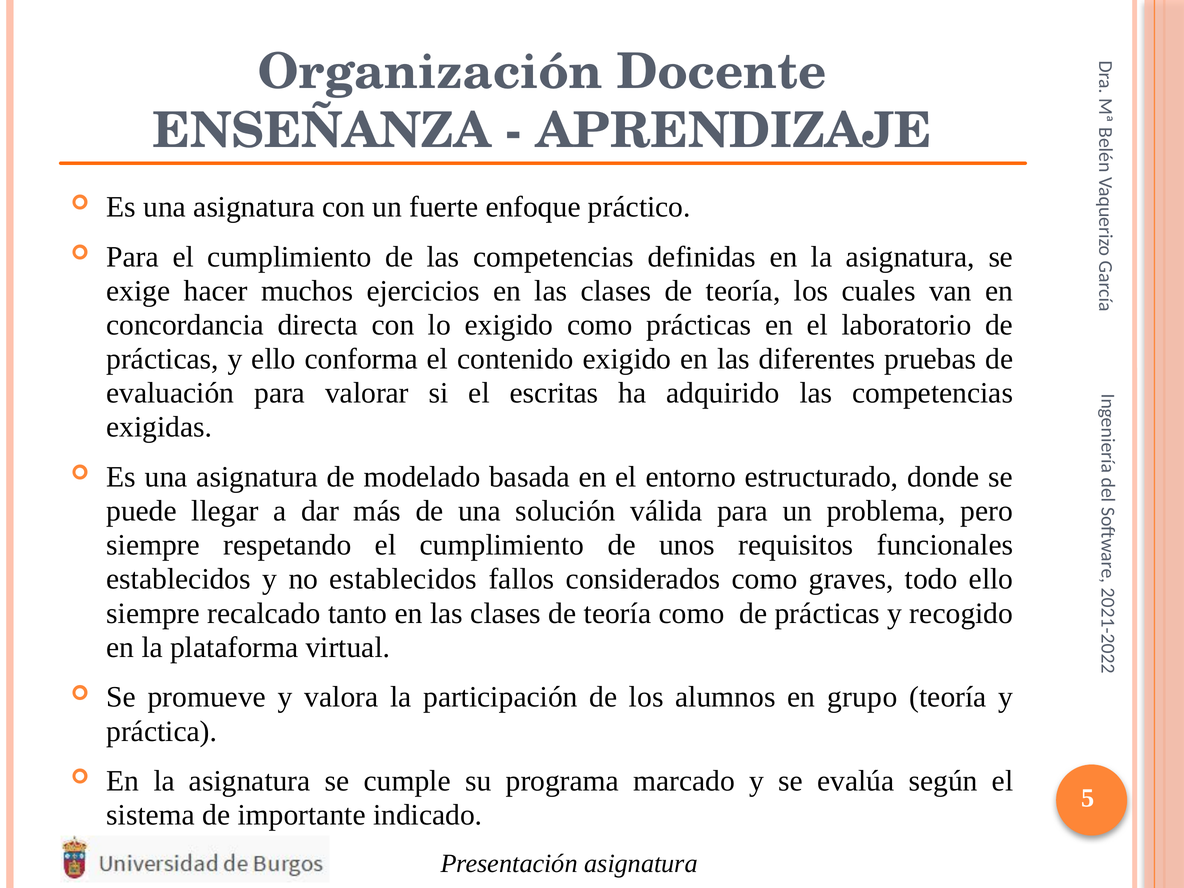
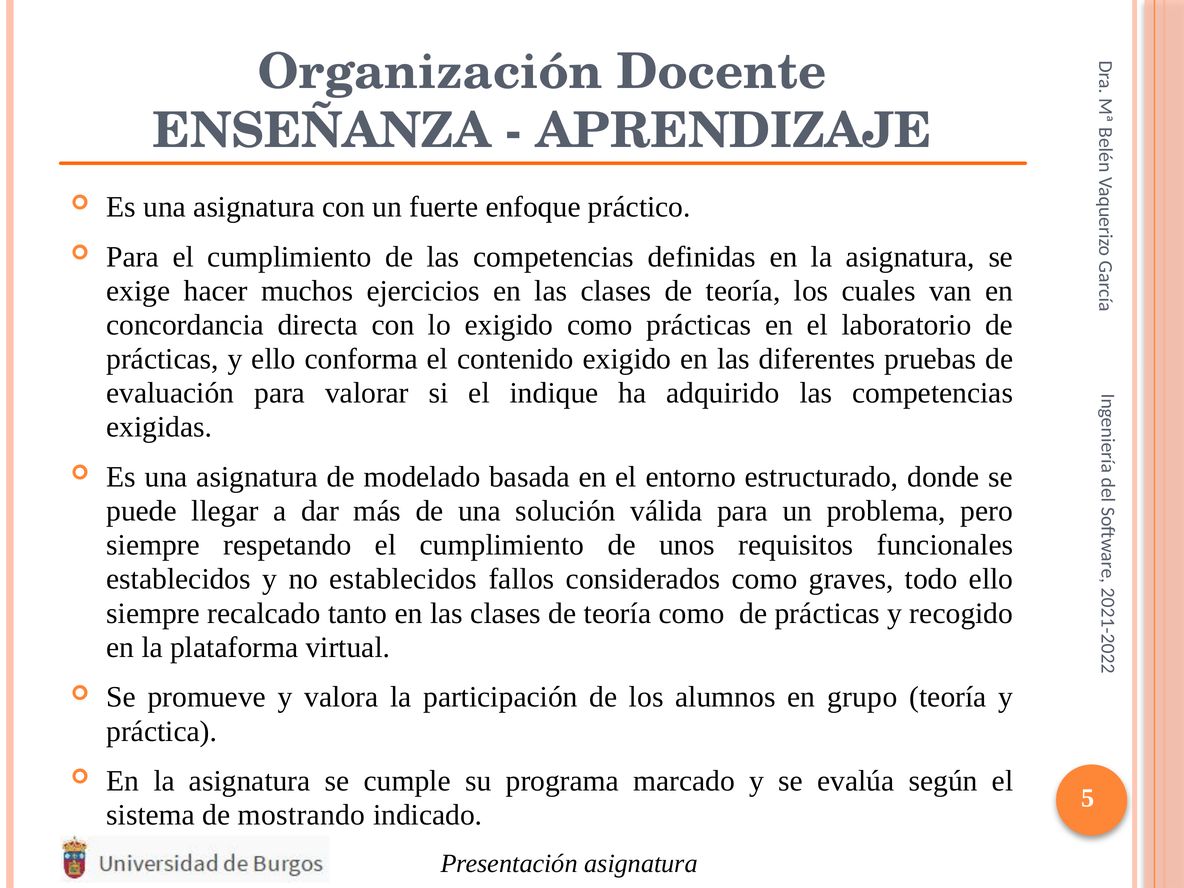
escritas: escritas -> indique (554, 393)
importante: importante -> mostrando (302, 815)
